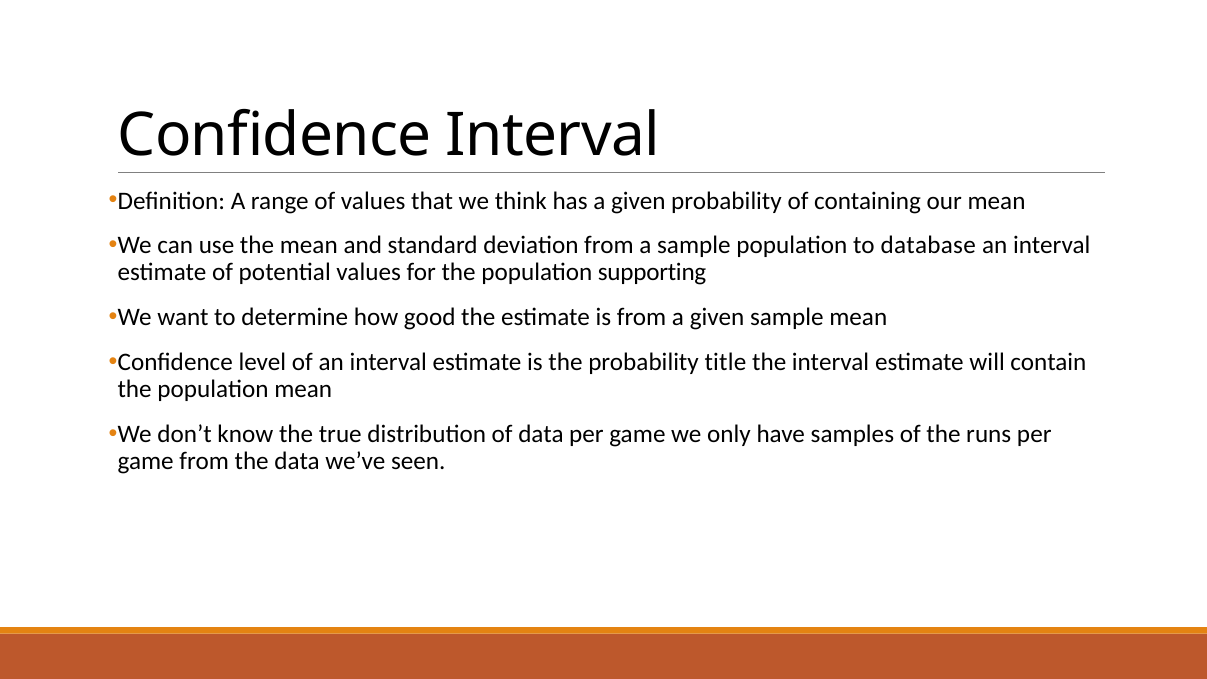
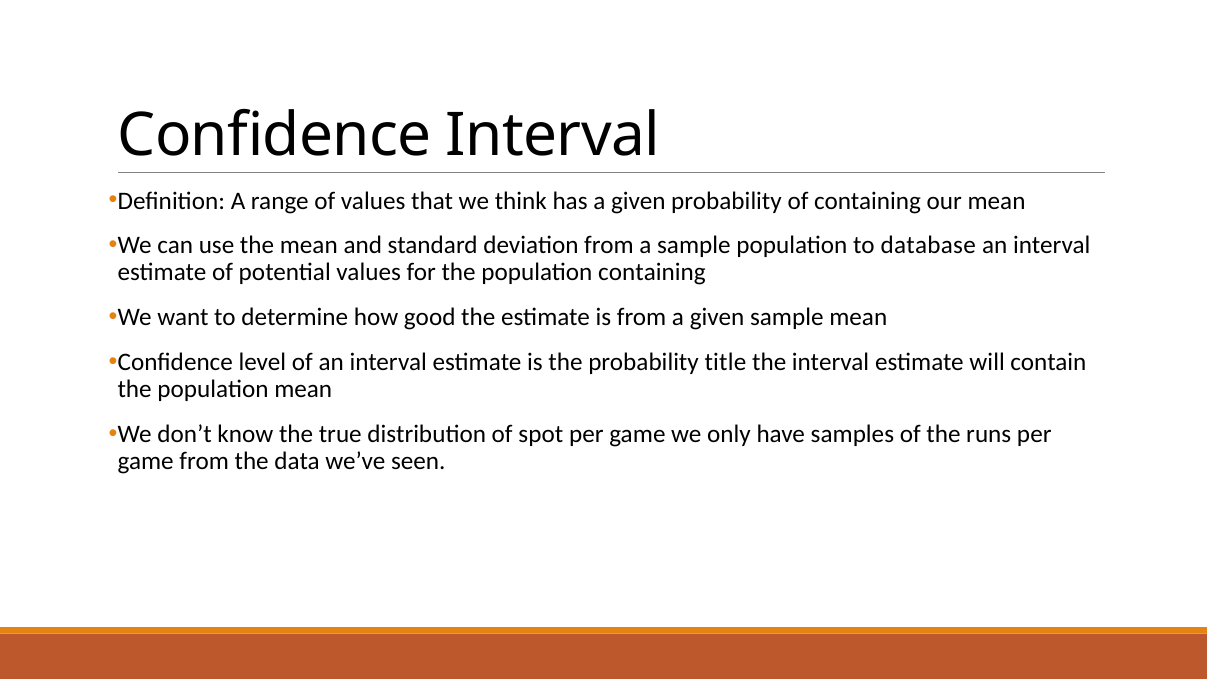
population supporting: supporting -> containing (652, 273)
of data: data -> spot (541, 434)
